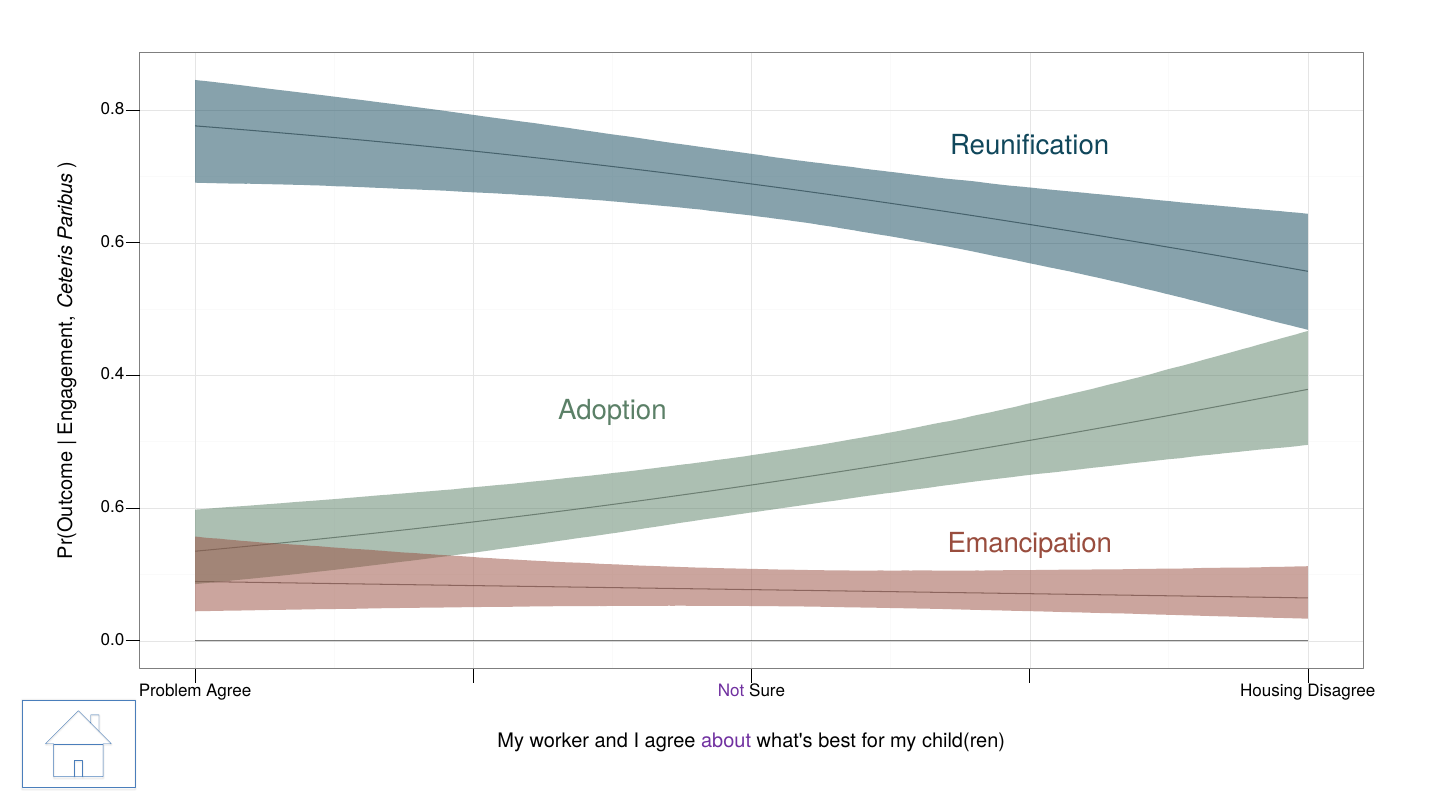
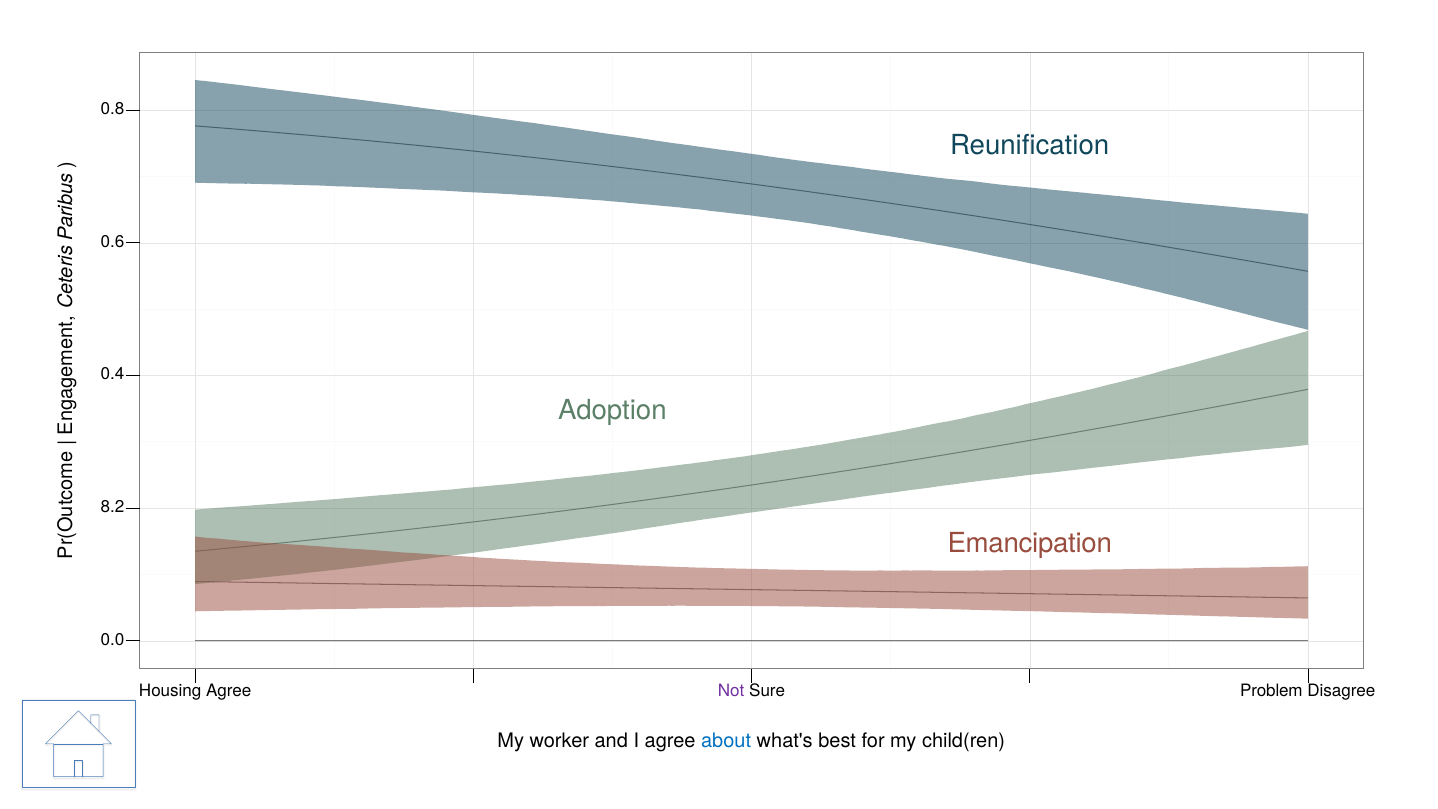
0.6: 0.6 -> 8.2 (113, 507)
Problem: Problem -> Housing (170, 690)
Housing: Housing -> Problem (1271, 690)
about colour: purple -> blue (726, 741)
